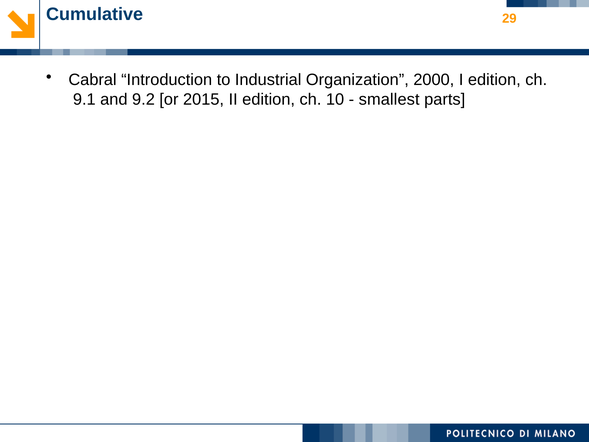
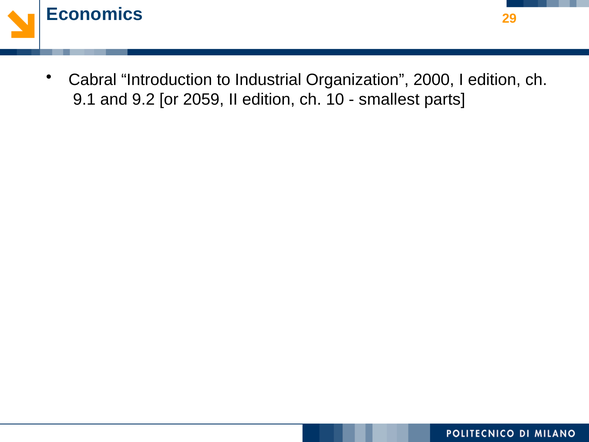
Cumulative: Cumulative -> Economics (95, 14)
2015: 2015 -> 2059 (204, 99)
